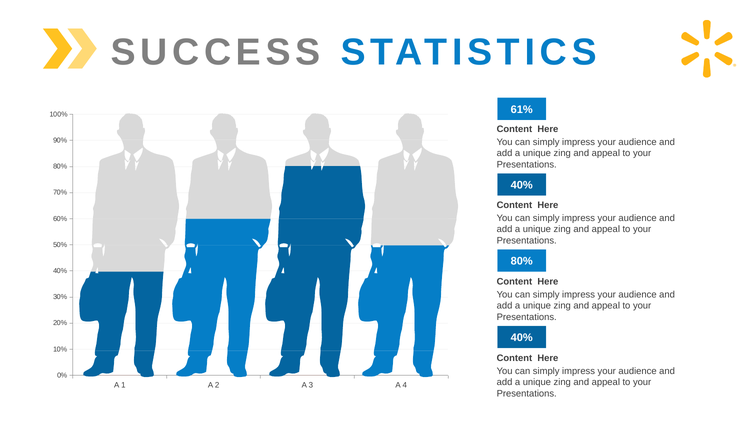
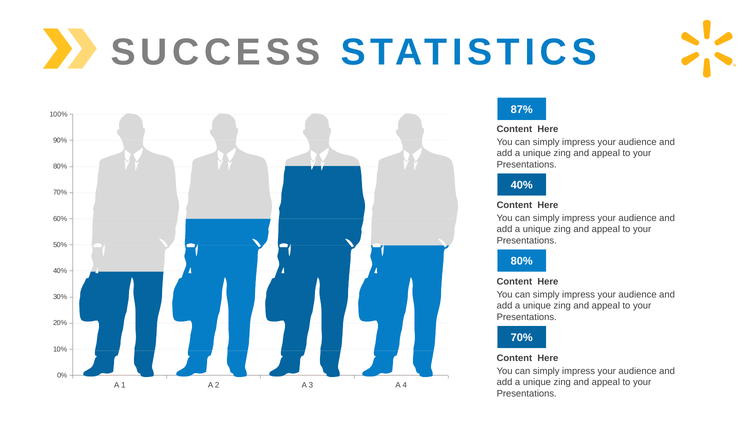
61%: 61% -> 87% (522, 110)
40%: 40% -> 70% (522, 338)
